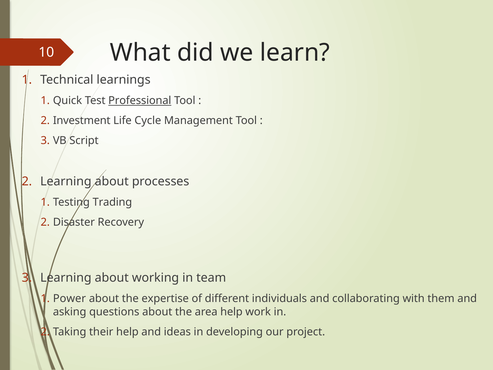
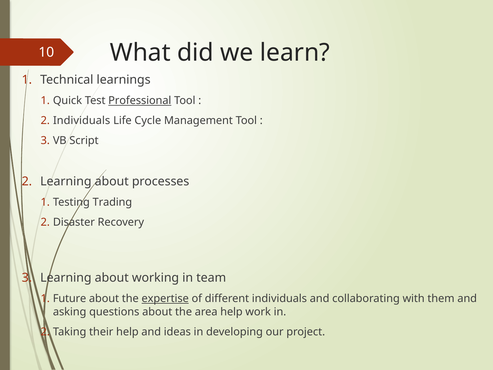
Investment: Investment -> Individuals (82, 120)
Power: Power -> Future (70, 298)
expertise underline: none -> present (165, 298)
